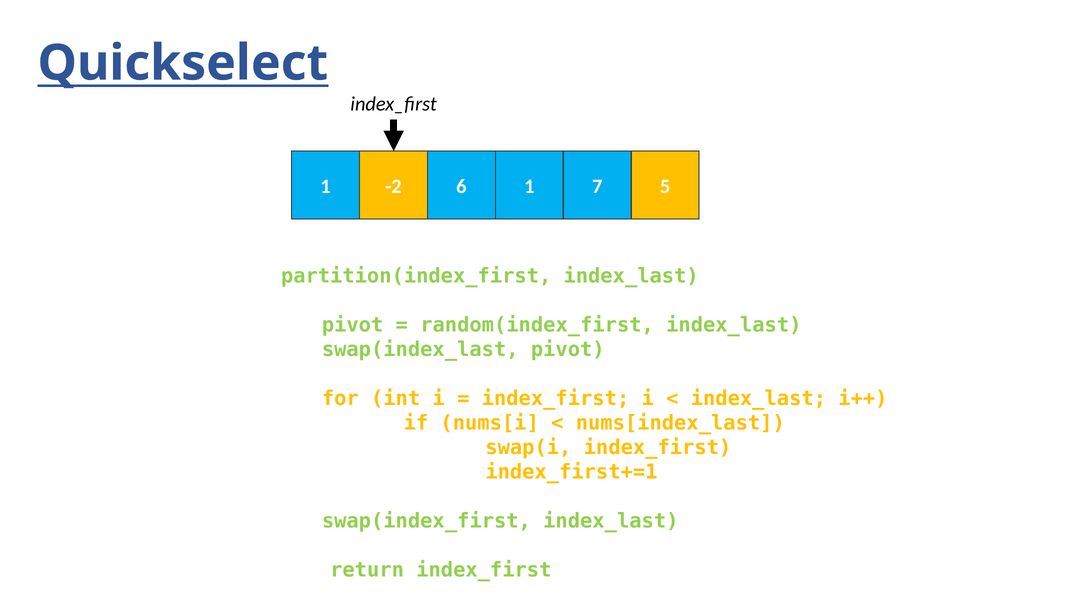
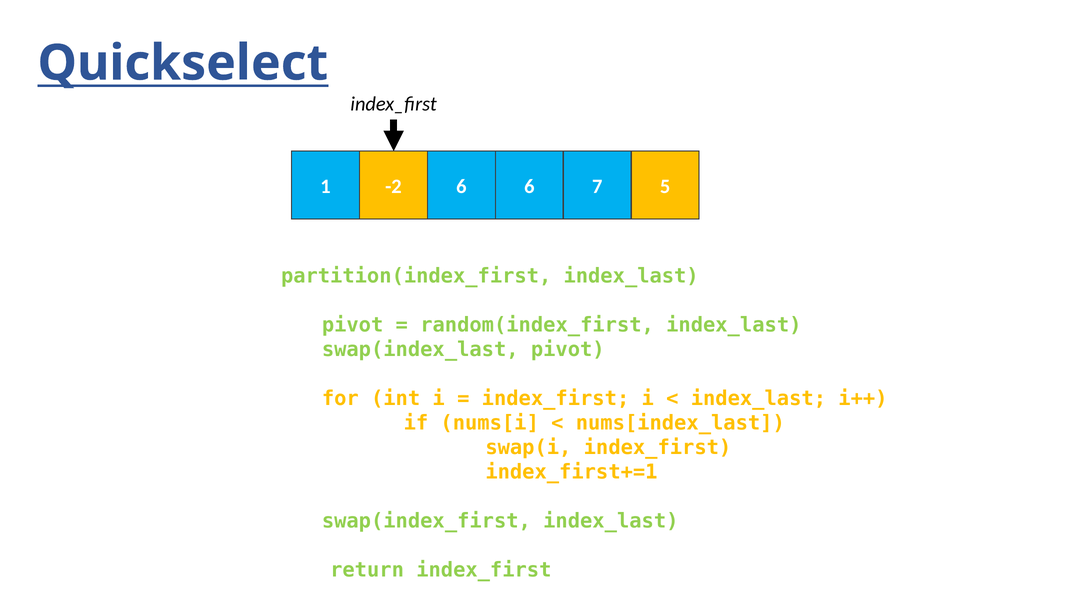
6 1: 1 -> 6 (529, 187)
